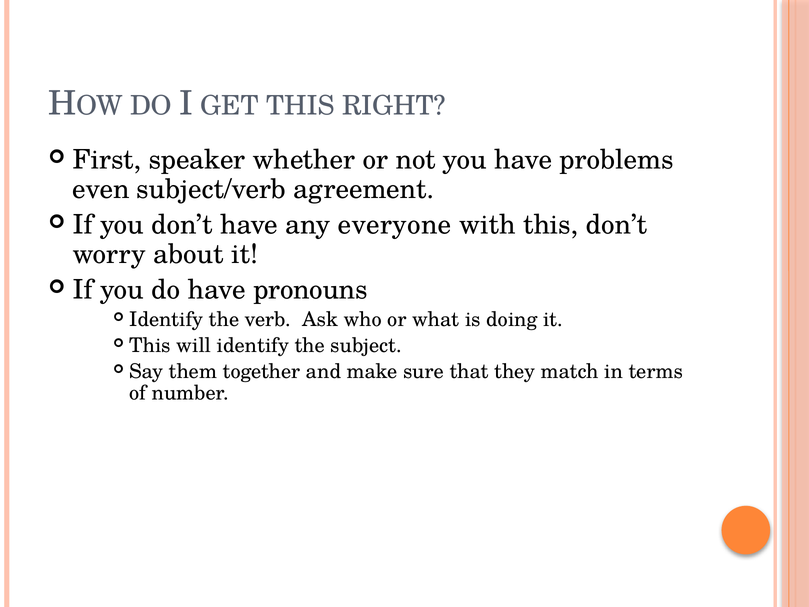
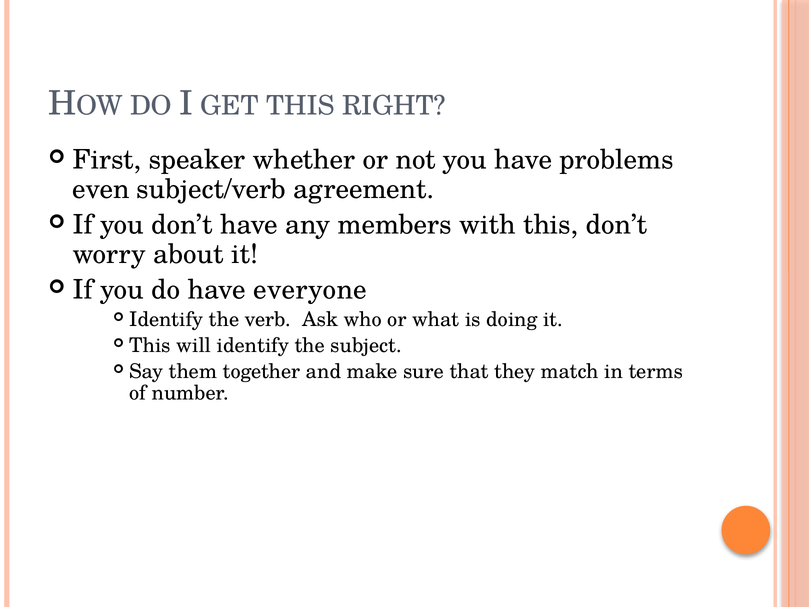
everyone: everyone -> members (395, 225)
pronouns: pronouns -> everyone (310, 290)
